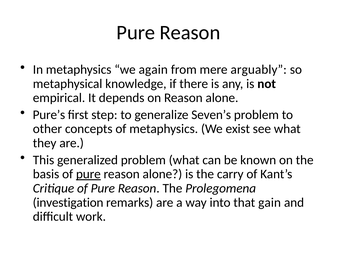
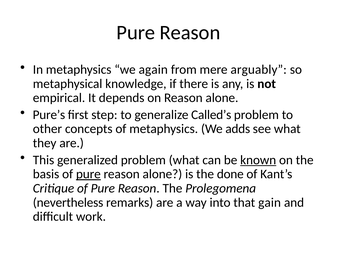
Seven’s: Seven’s -> Called’s (211, 115)
exist: exist -> adds (238, 129)
known underline: none -> present (258, 160)
carry: carry -> done (230, 174)
investigation: investigation -> nevertheless (68, 202)
